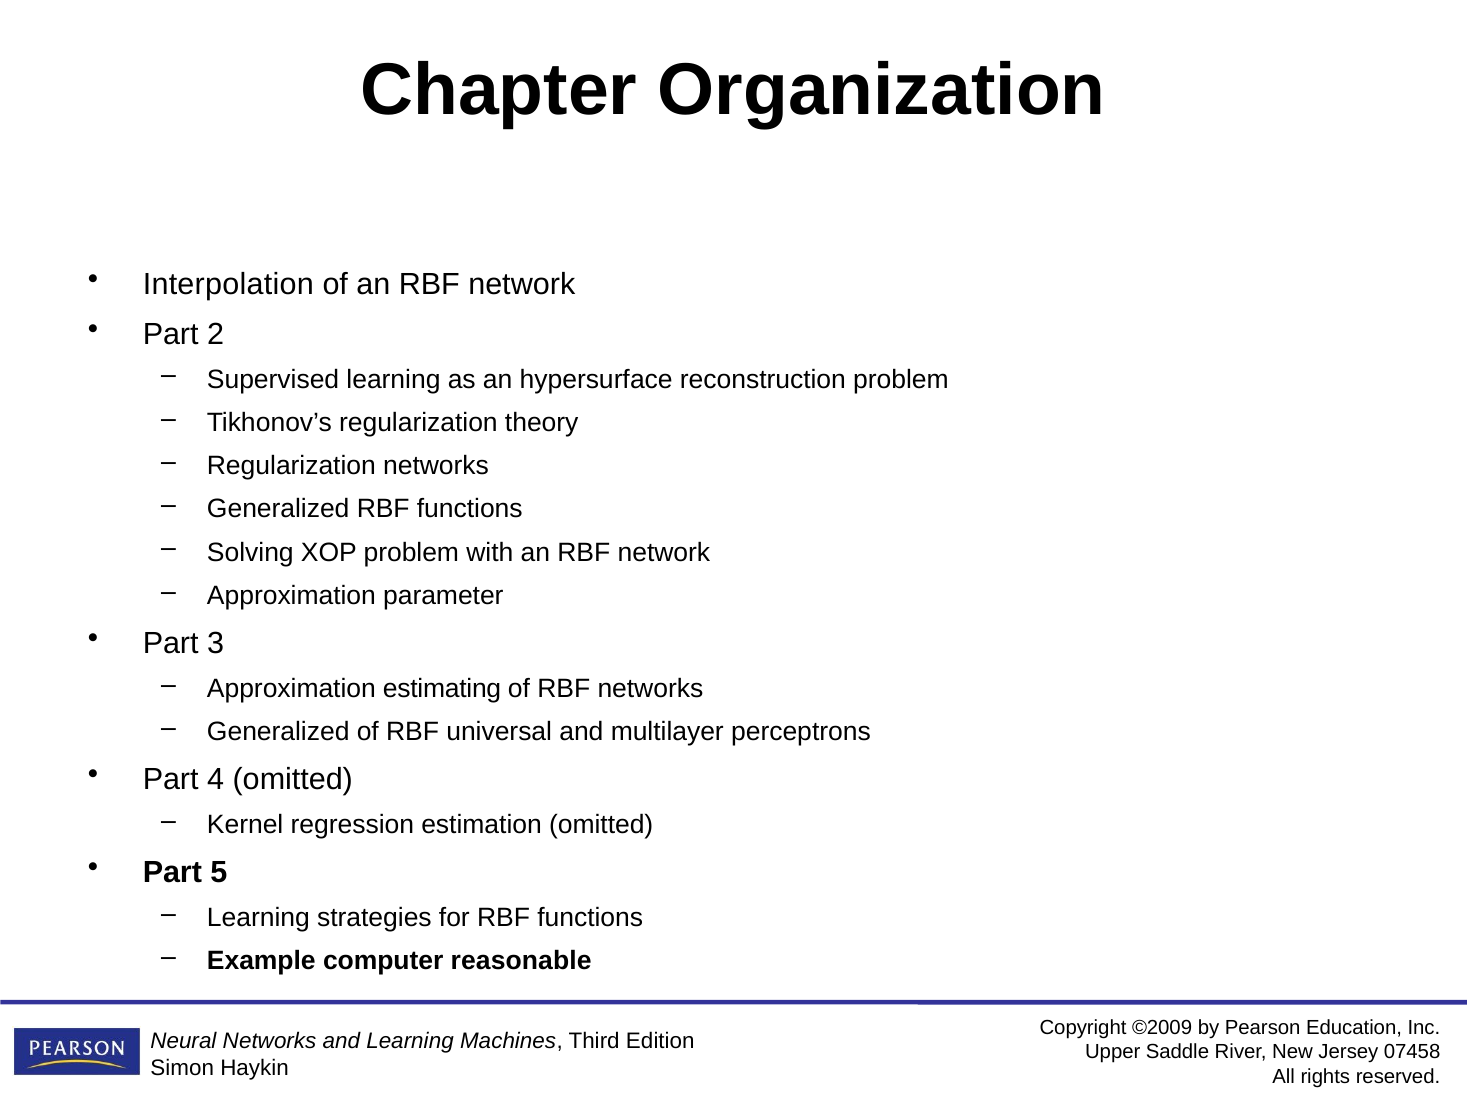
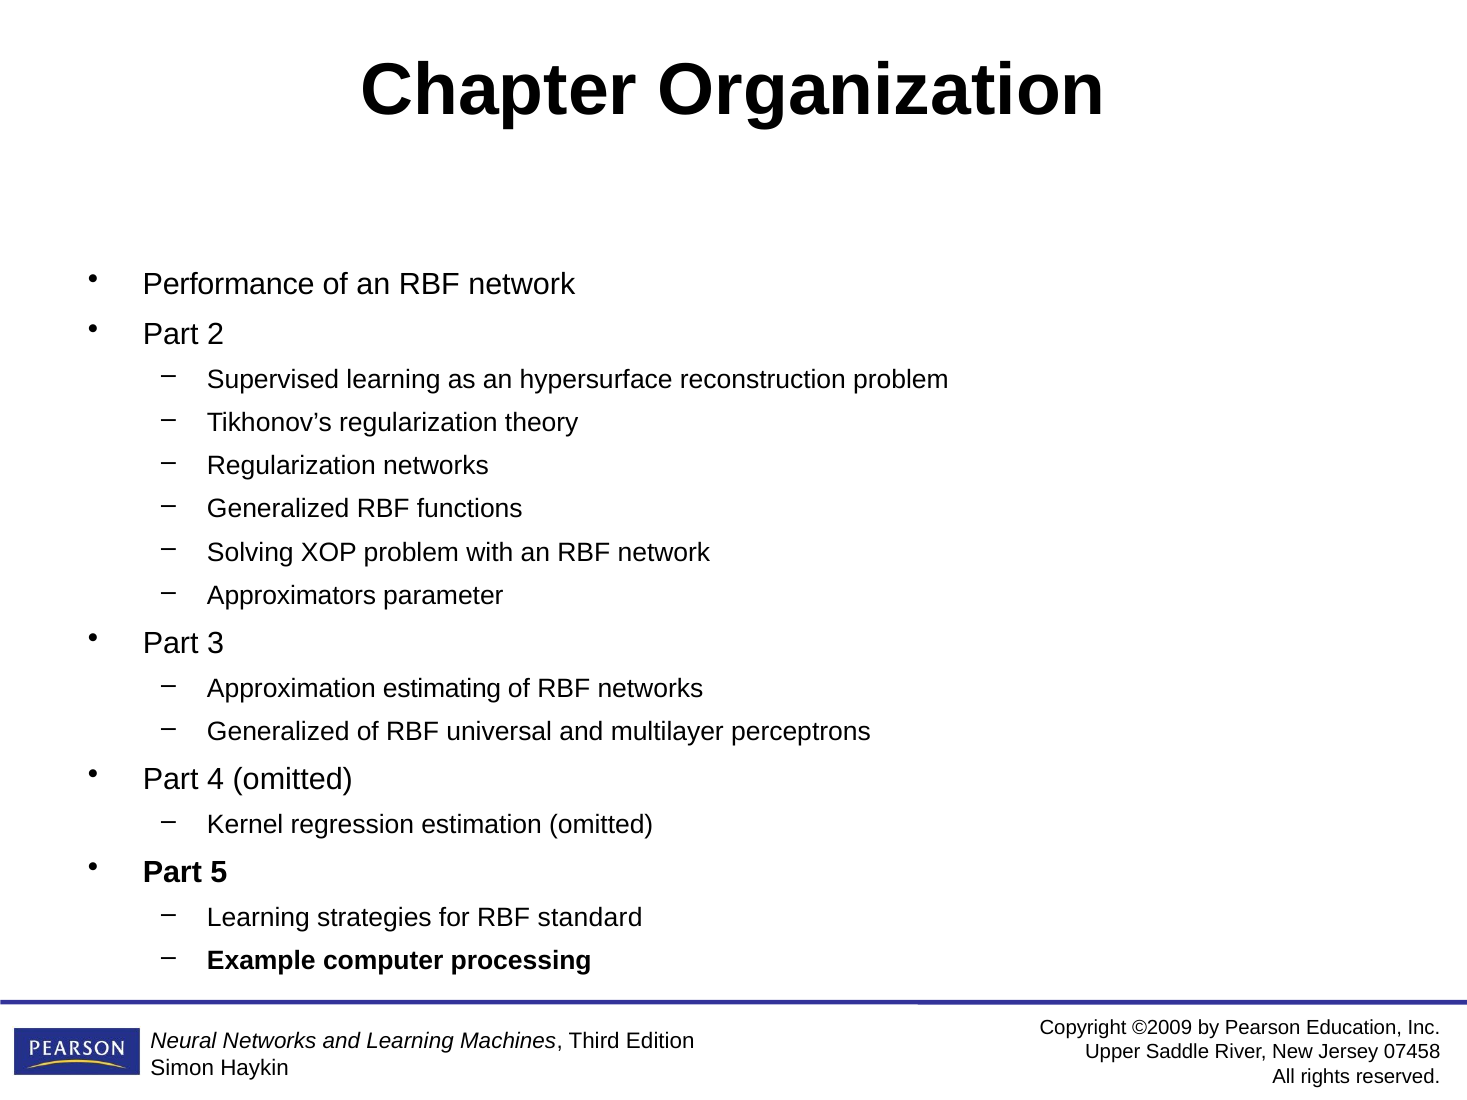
Interpolation: Interpolation -> Performance (229, 284)
Approximation: Approximation -> Approximators (292, 596)
for RBF functions: functions -> standard (590, 918)
reasonable: reasonable -> processing (521, 961)
